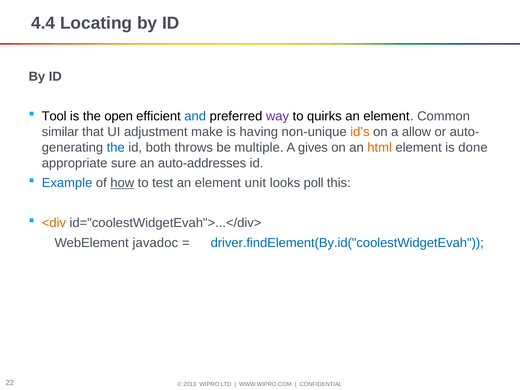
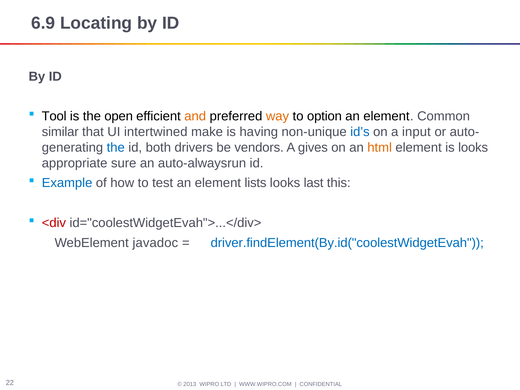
4.4: 4.4 -> 6.9 (43, 23)
and colour: blue -> orange (195, 116)
way colour: purple -> orange (277, 116)
quirks: quirks -> option (324, 116)
adjustment: adjustment -> intertwined (156, 132)
id’s colour: orange -> blue (360, 132)
allow: allow -> input (416, 132)
throws: throws -> drivers (194, 147)
multiple: multiple -> vendors (259, 147)
is done: done -> looks (473, 147)
auto-addresses: auto-addresses -> auto-alwaysrun (202, 163)
how underline: present -> none (122, 183)
unit: unit -> lists (256, 183)
poll: poll -> last (314, 183)
<div colour: orange -> red (54, 223)
